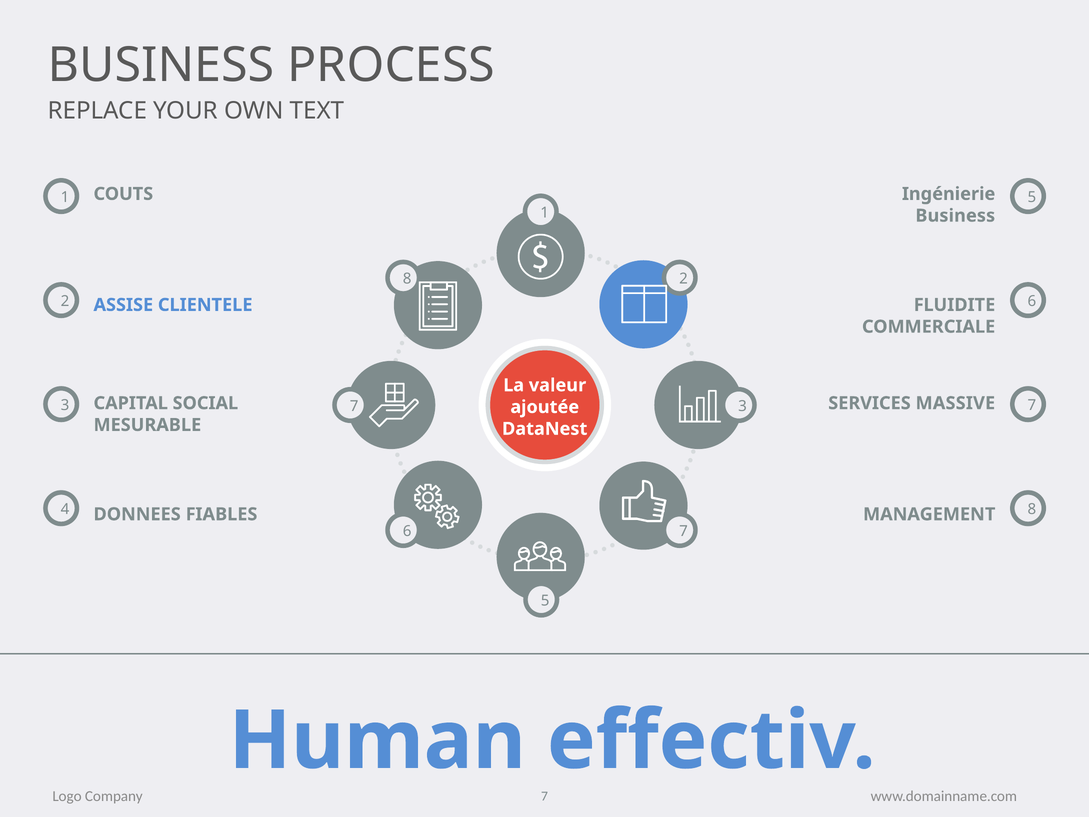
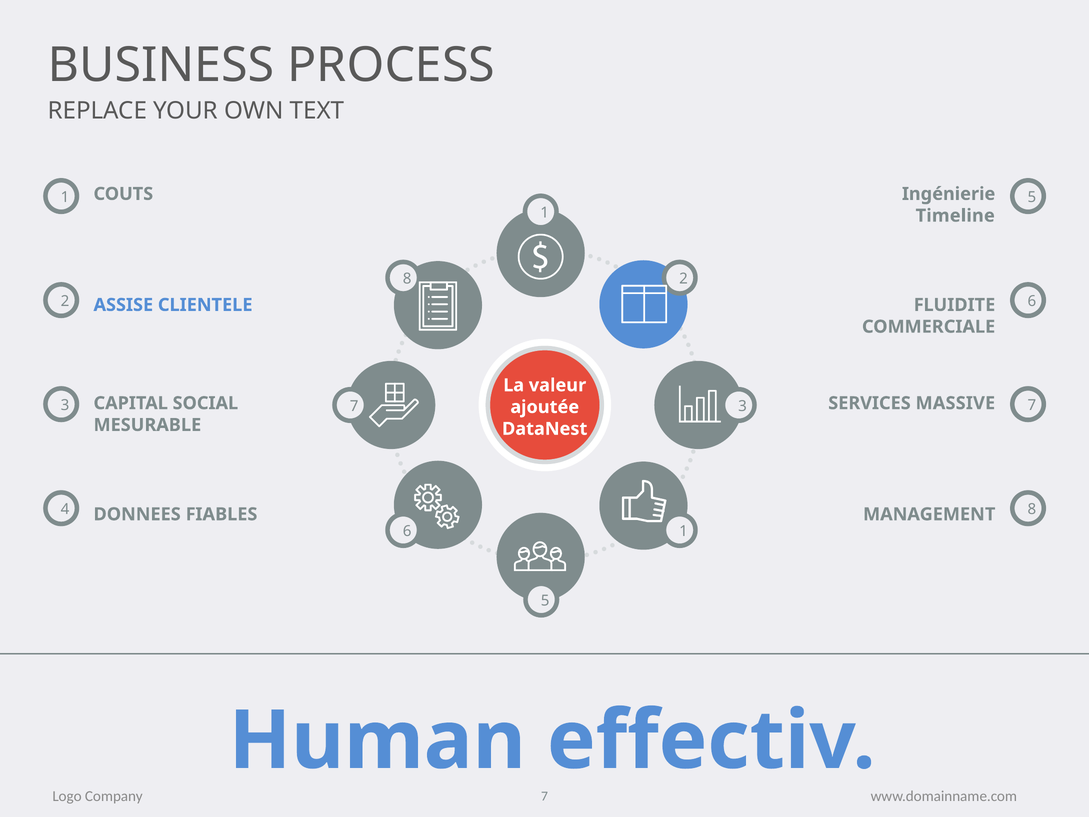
Business: Business -> Timeline (955, 216)
7: 7 -> 1 (684, 531)
